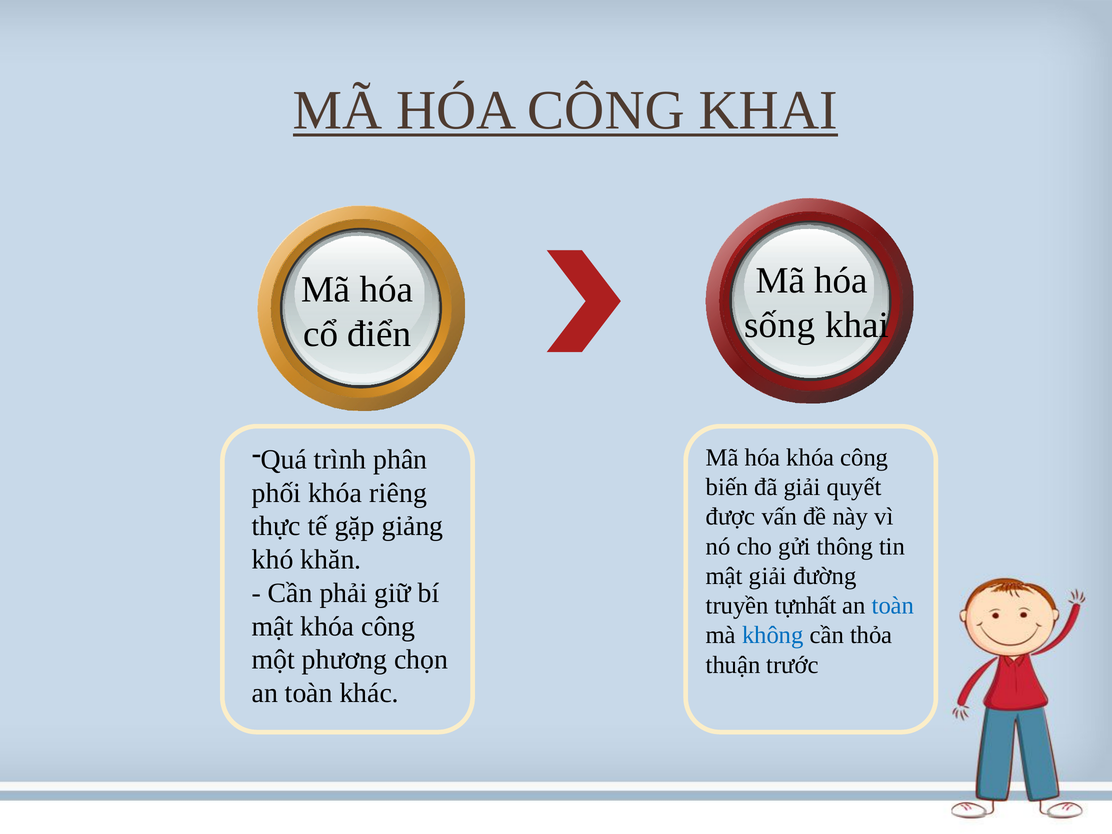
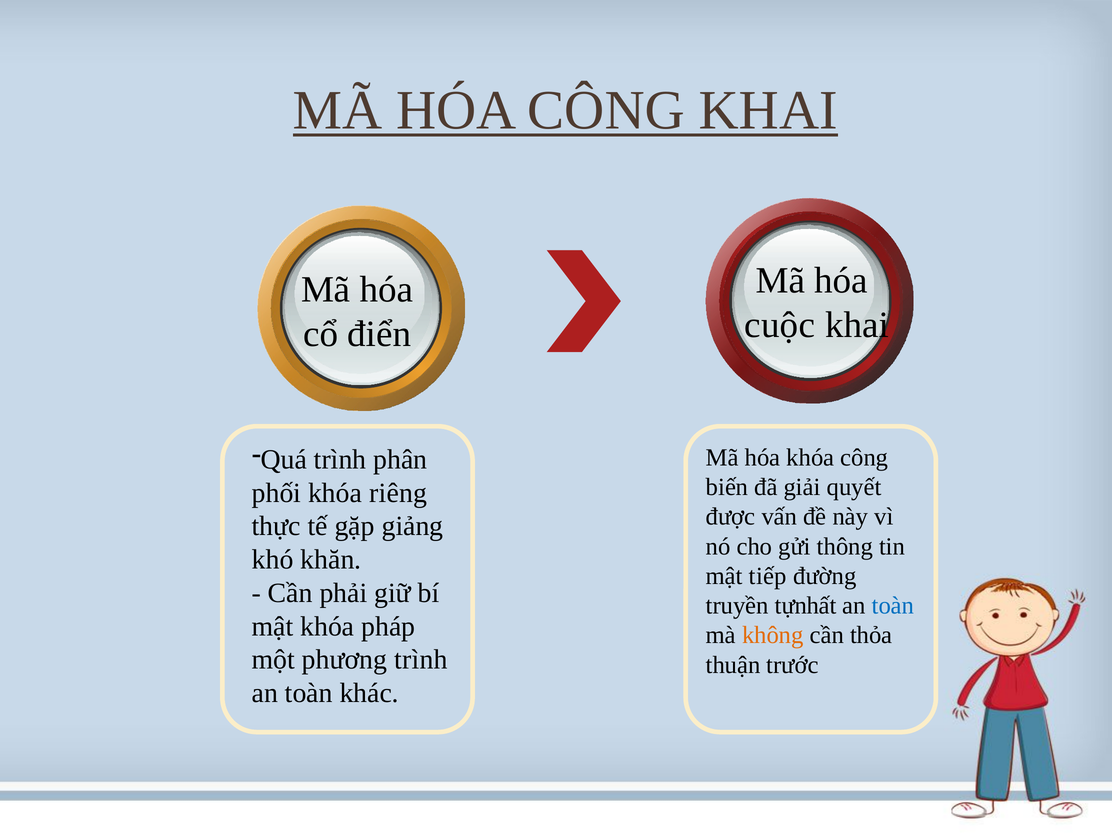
sống: sống -> cuộc (780, 325)
mật giải: giải -> tiếp (768, 576)
mật khóa công: công -> pháp (388, 626)
không colour: blue -> orange (773, 635)
phương chọn: chọn -> trình (421, 660)
